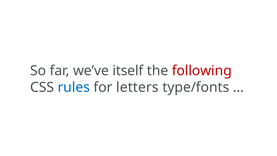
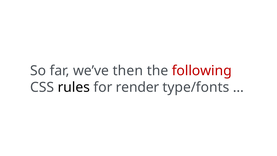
itself: itself -> then (128, 71)
rules colour: blue -> black (74, 87)
letters: letters -> render (137, 87)
